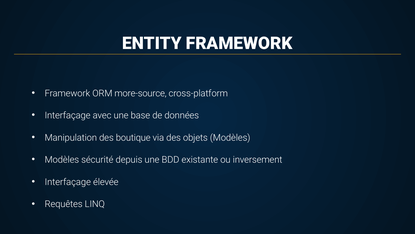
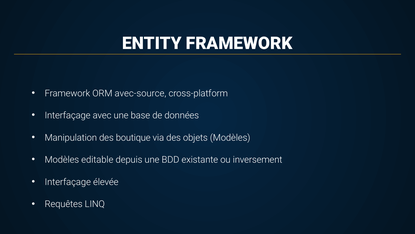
more-source: more-source -> avec-source (140, 93)
sécurité: sécurité -> editable (97, 159)
